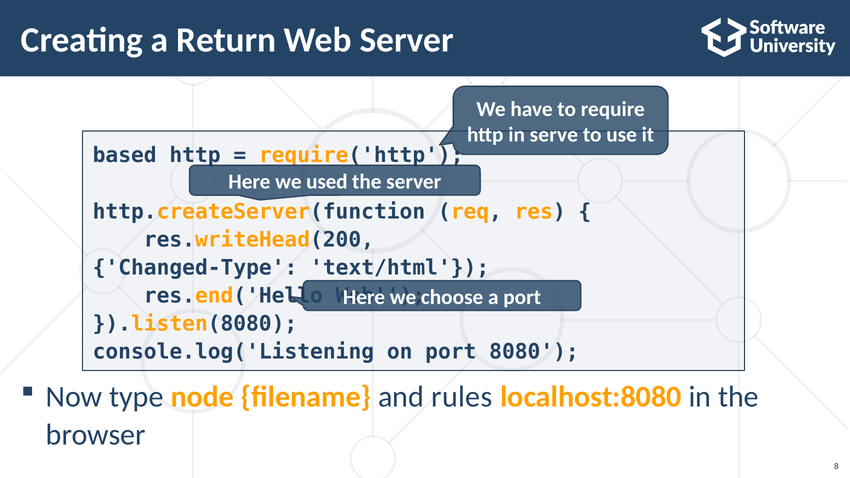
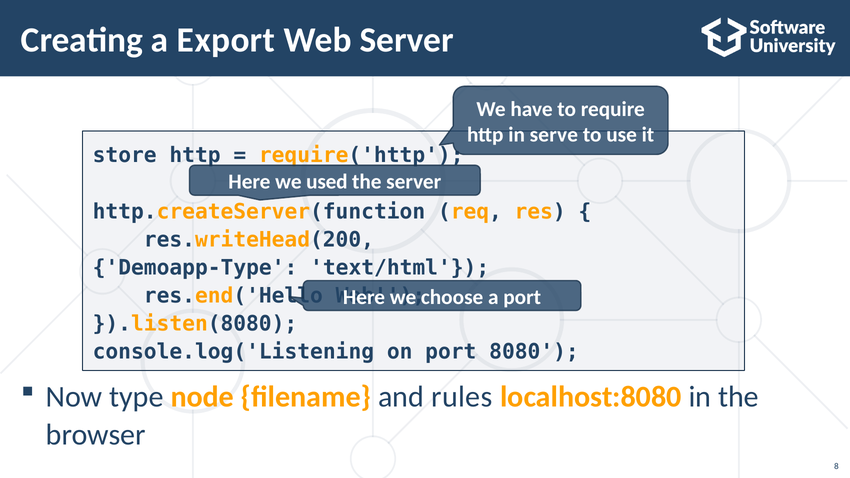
Return: Return -> Export (226, 40)
based: based -> store (125, 156)
Changed-Type: Changed-Type -> Demoapp-Type (195, 268)
